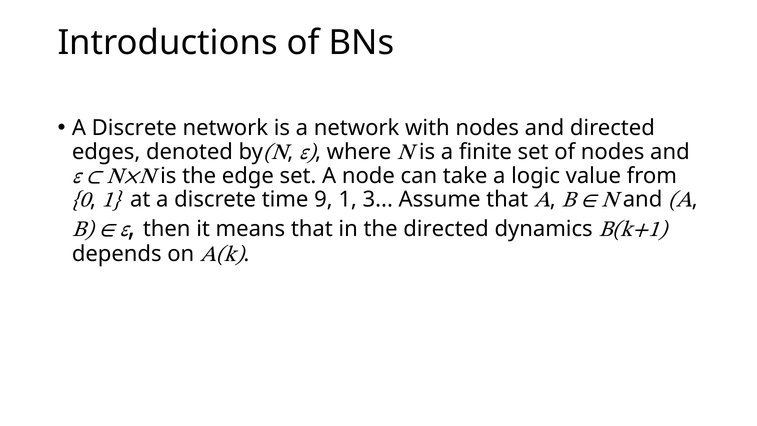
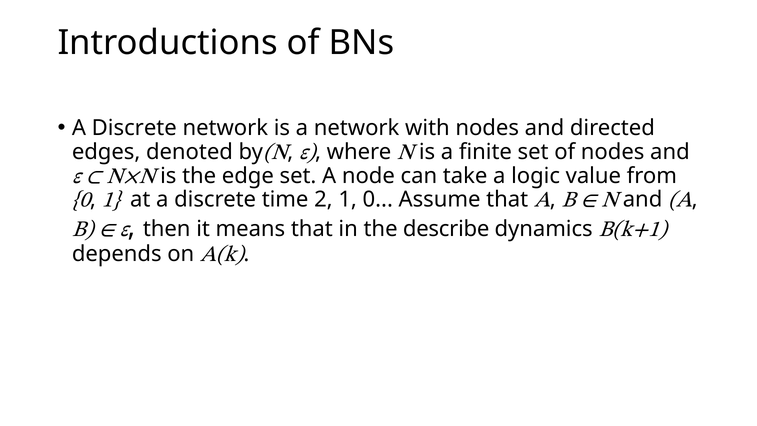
9: 9 -> 2 (323, 200)
1 3: 3 -> 0 (378, 200)
the directed: directed -> describe (446, 229)
